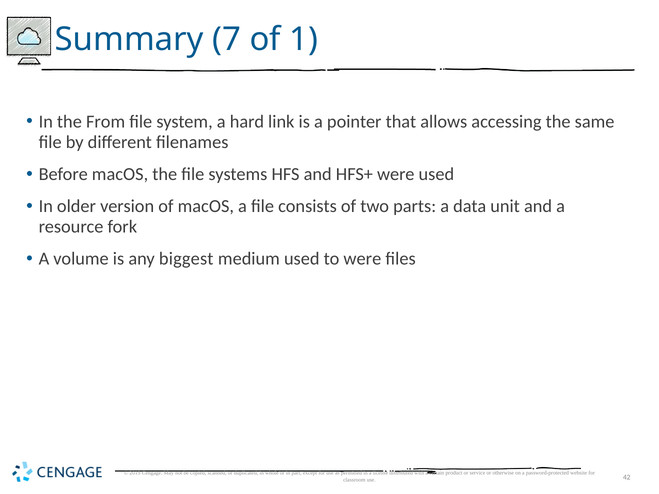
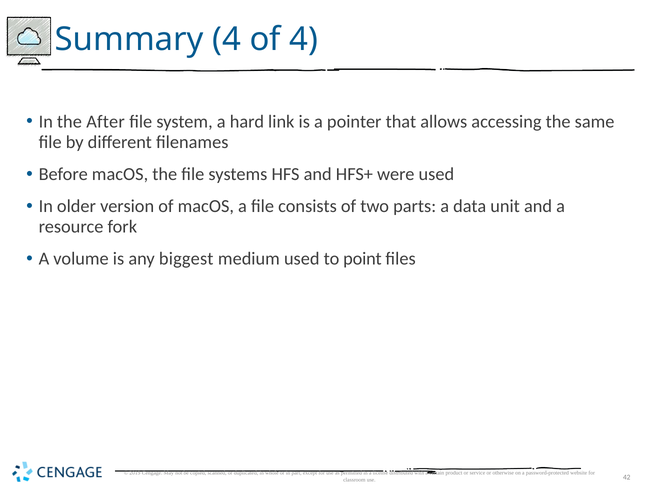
Summary 7: 7 -> 4 (227, 39)
of 1: 1 -> 4 (304, 39)
From: From -> After (106, 122)
to were: were -> point (362, 259)
